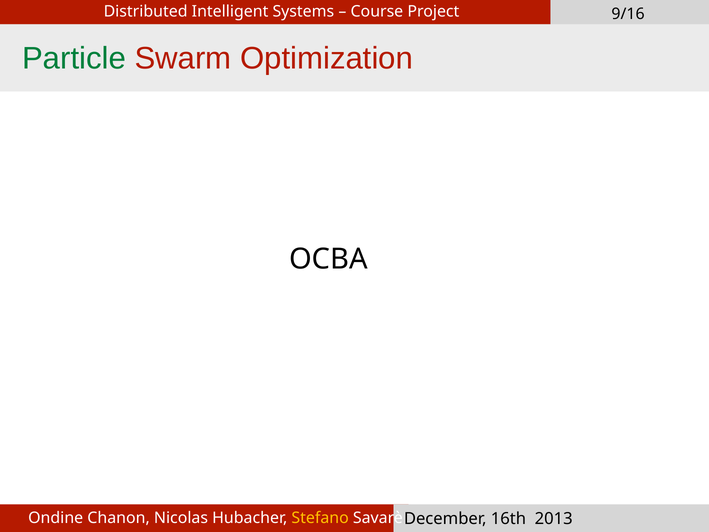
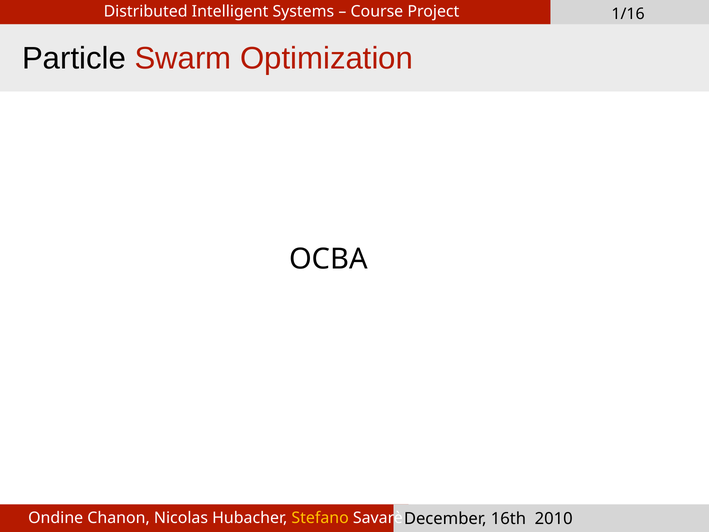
9/16: 9/16 -> 1/16 (628, 14)
Particle colour: green -> black (74, 59)
2013: 2013 -> 2010 (554, 519)
